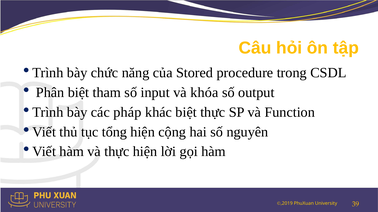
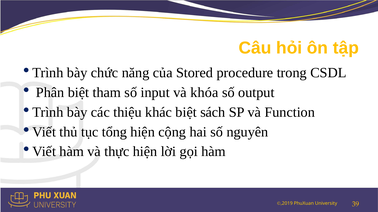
pháp: pháp -> thiệu (128, 113)
biệt thực: thực -> sách (213, 113)
